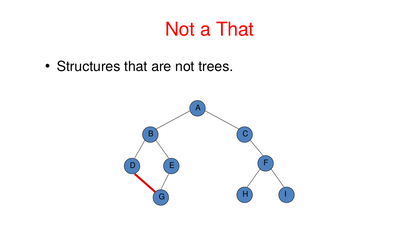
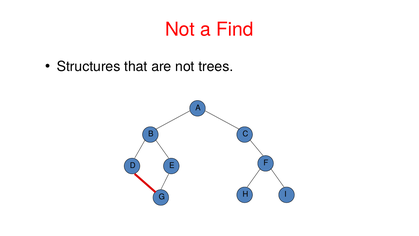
a That: That -> Find (235, 30)
